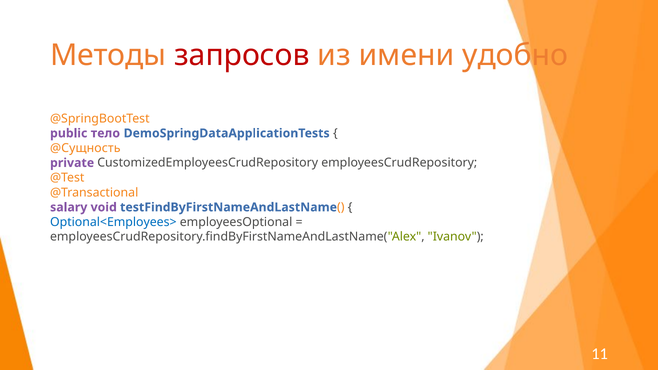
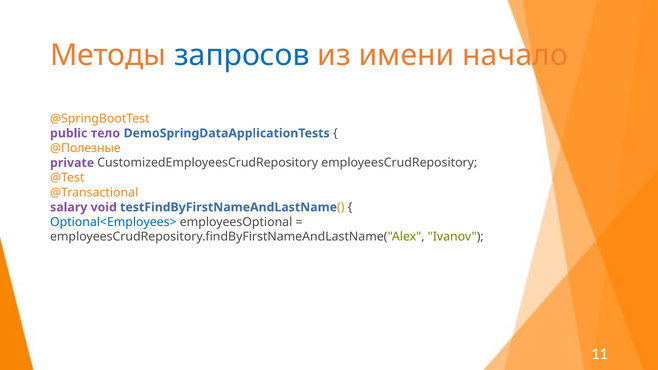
запросов colour: red -> blue (242, 55)
удобно: удобно -> начало (515, 55)
@Сущность: @Сущность -> @Полезные (85, 148)
